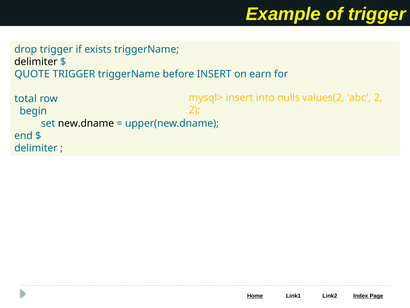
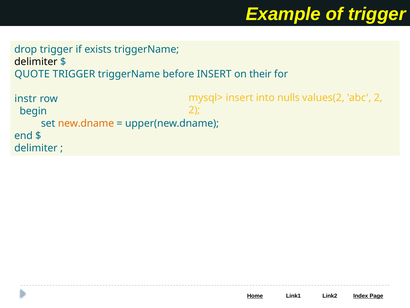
earn: earn -> their (260, 74)
total: total -> instr (26, 99)
new.dname colour: black -> orange (86, 123)
